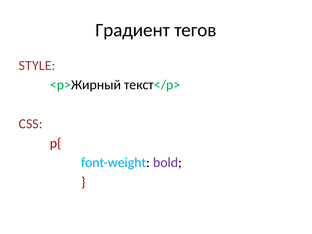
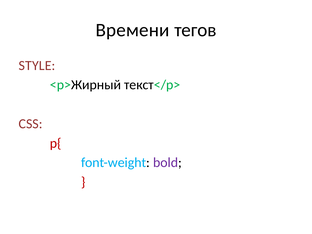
Градиент: Градиент -> Времени (133, 30)
